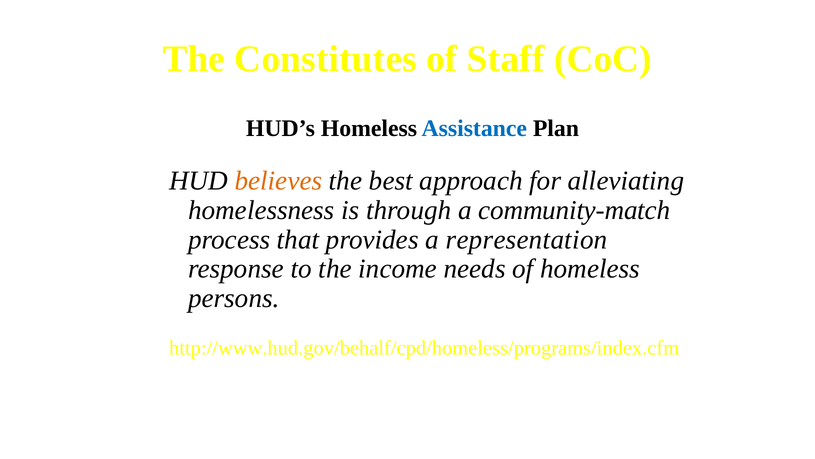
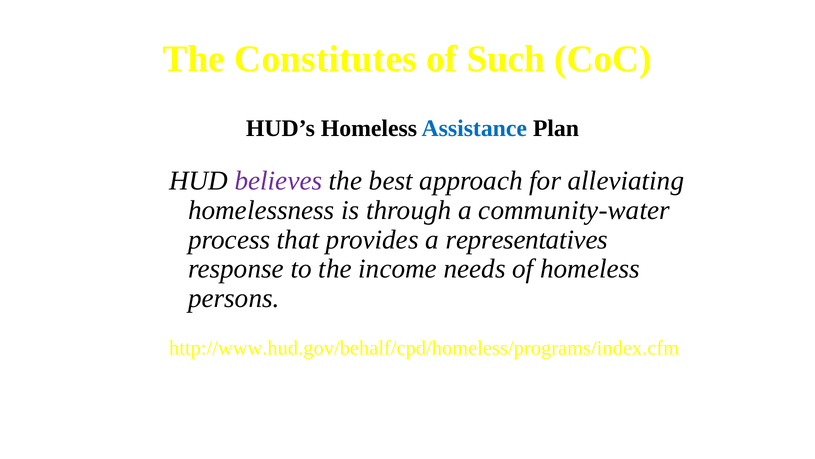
Staff: Staff -> Such (506, 59)
believes colour: orange -> purple (278, 181)
community-match: community-match -> community-water (574, 210)
representation: representation -> representatives (527, 239)
